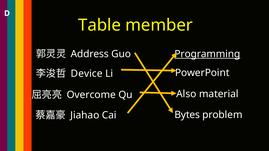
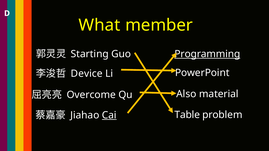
Table: Table -> What (99, 25)
Address: Address -> Starting (90, 54)
Cai underline: none -> present (109, 115)
Bytes: Bytes -> Table (187, 115)
